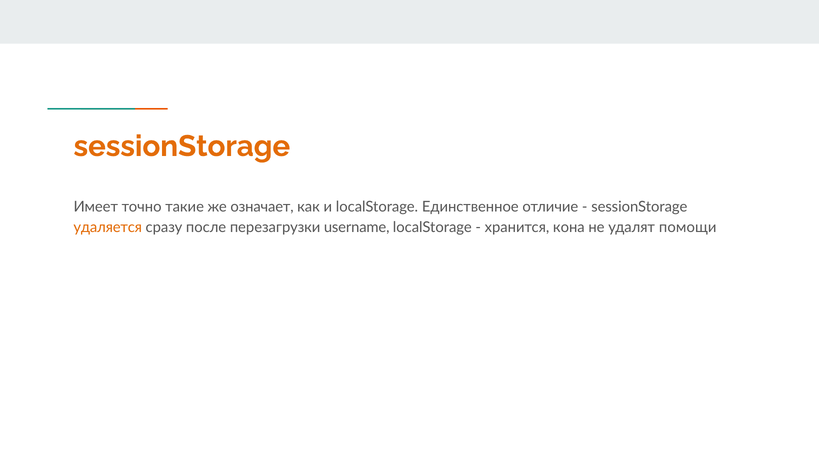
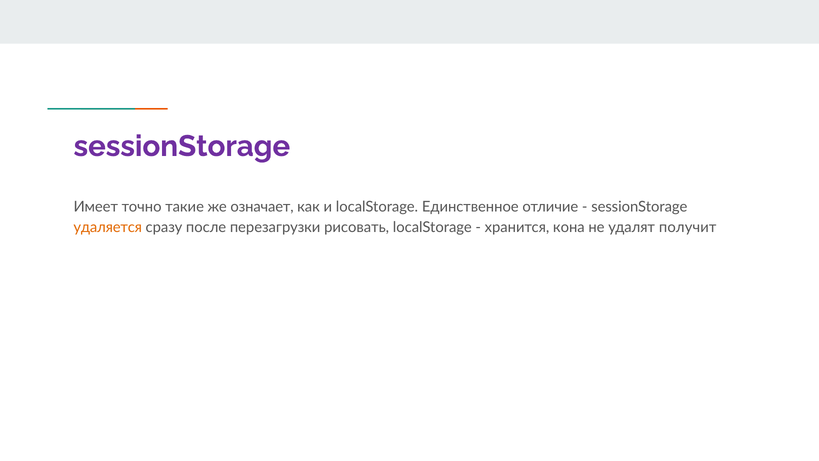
sessionStorage colour: orange -> purple (182, 146)
username: username -> рисовать (357, 227)
помощи: помощи -> получит (688, 227)
